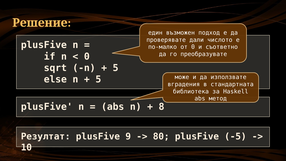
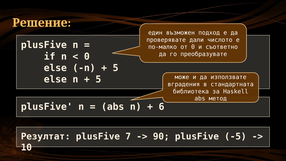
sqrt: sqrt -> else (55, 68)
8: 8 -> 6 (161, 107)
9: 9 -> 7 (128, 136)
80: 80 -> 90 (161, 136)
